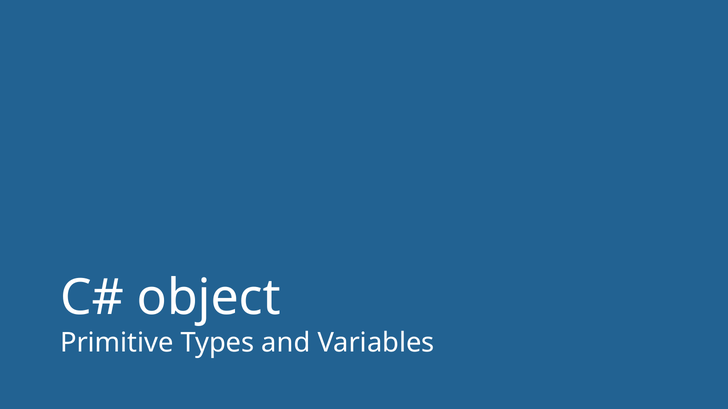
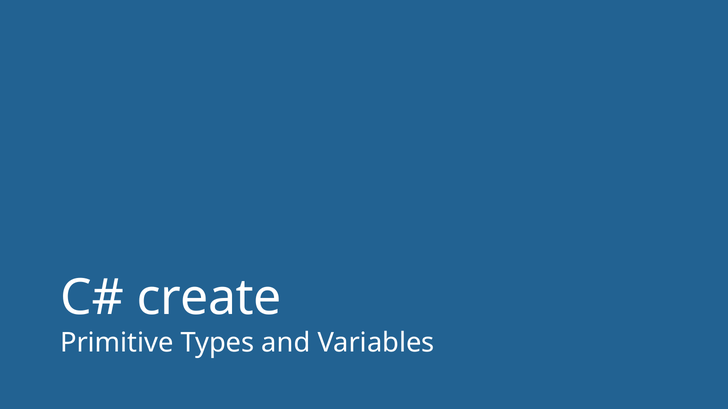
object: object -> create (209, 298)
